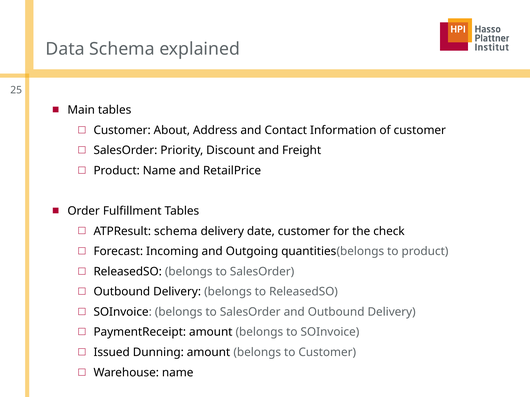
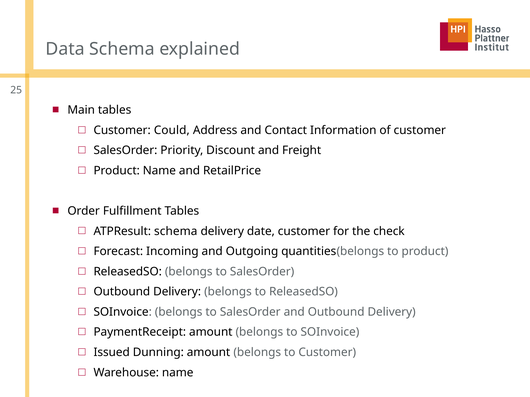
About: About -> Could (172, 130)
